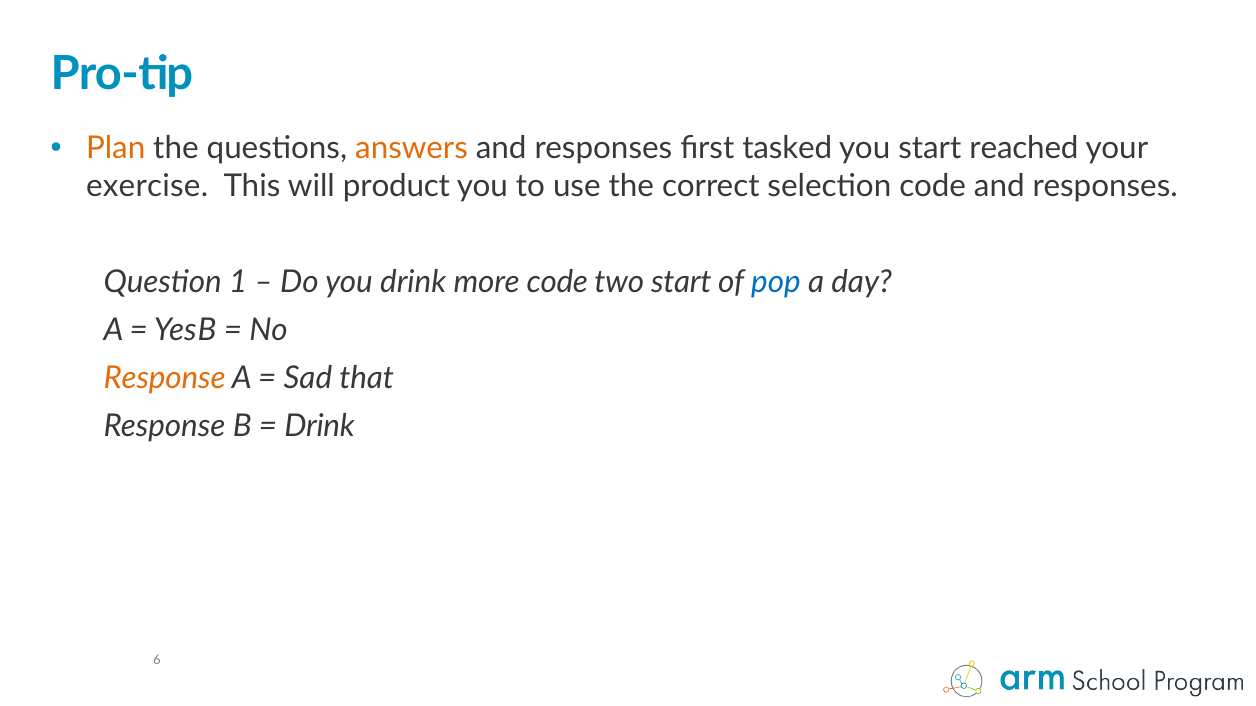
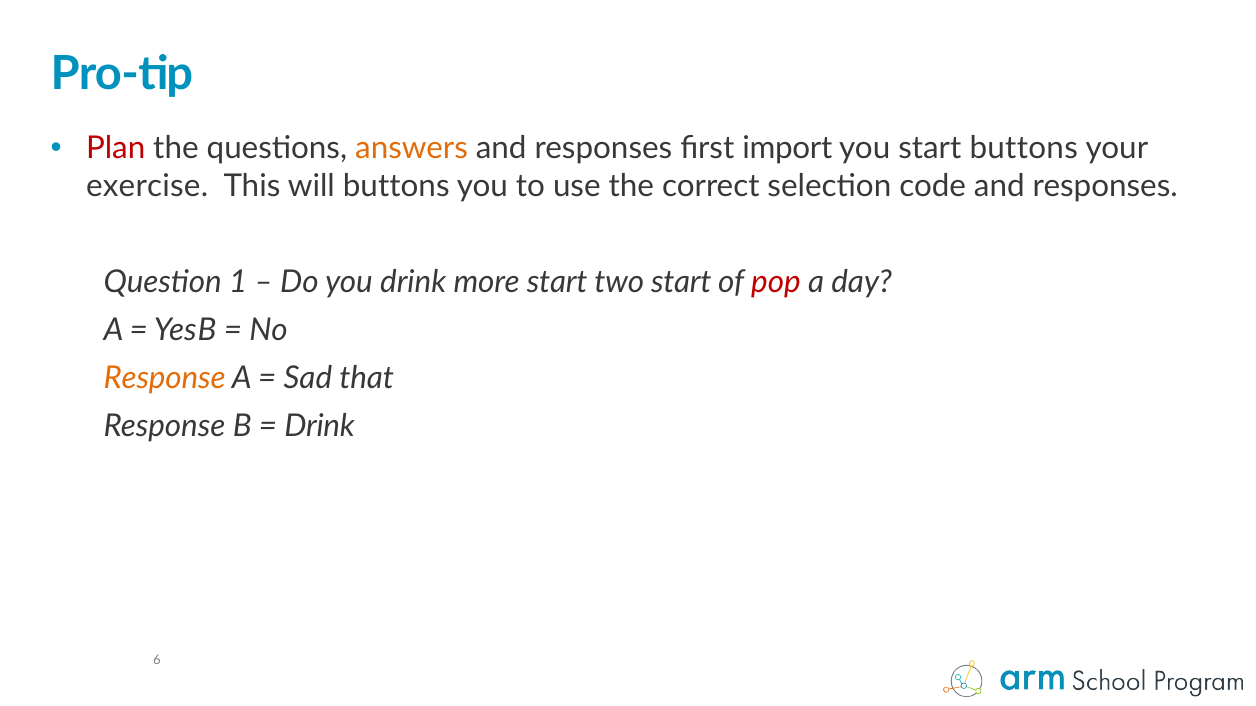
Plan colour: orange -> red (116, 149)
tasked: tasked -> import (787, 149)
start reached: reached -> buttons (1024, 149)
will product: product -> buttons (396, 186)
more code: code -> start (557, 283)
pop colour: blue -> red (776, 283)
